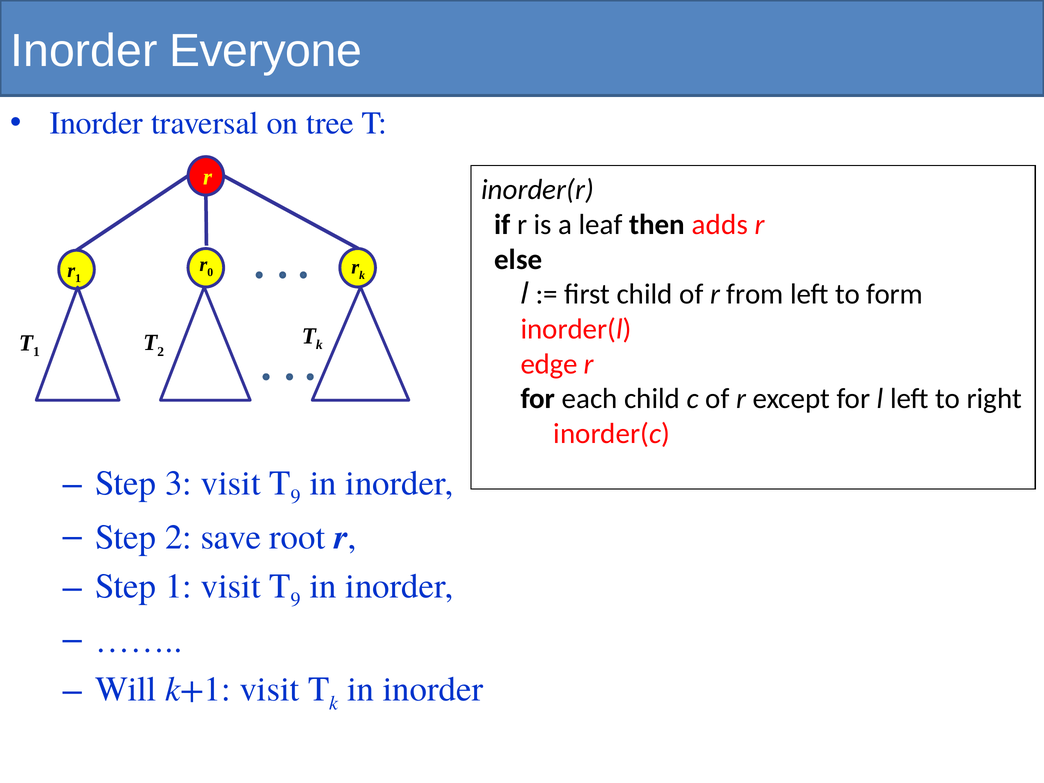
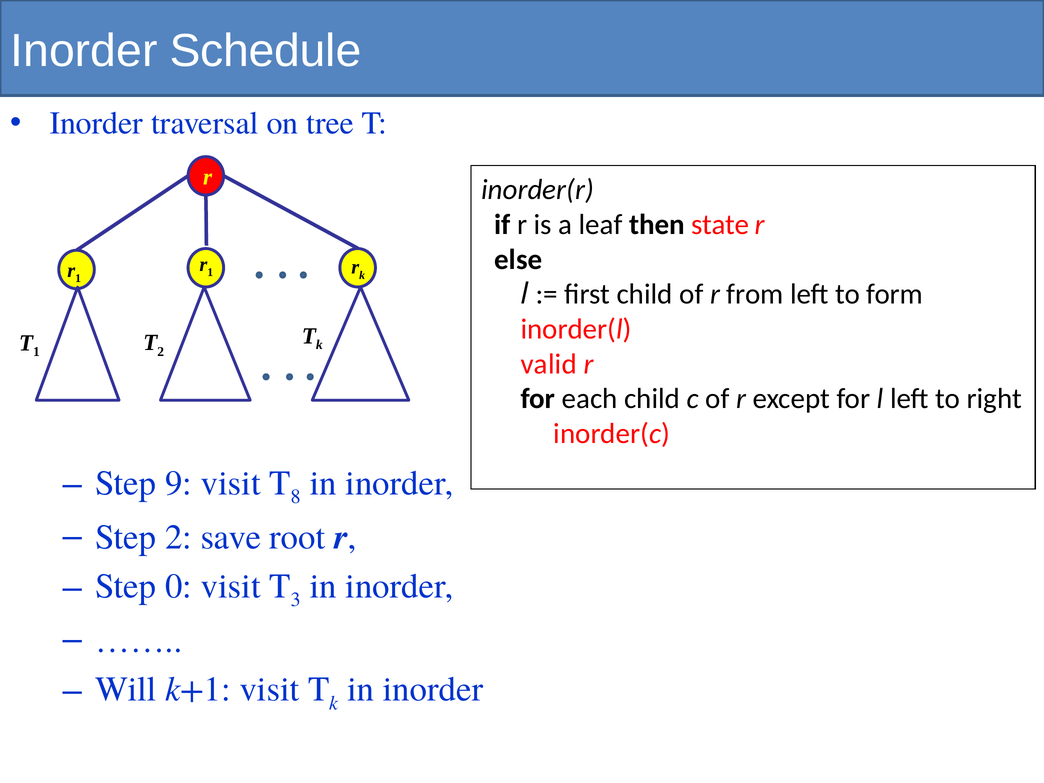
Everyone: Everyone -> Schedule (265, 51)
adds: adds -> state (720, 225)
0: 0 -> 1 (210, 272)
edge: edge -> valid (549, 364)
3: 3 -> 9 (179, 483)
9: 9 -> 8 (296, 497)
Step 1: 1 -> 0 (179, 586)
9: 9 -> 3 (296, 600)
